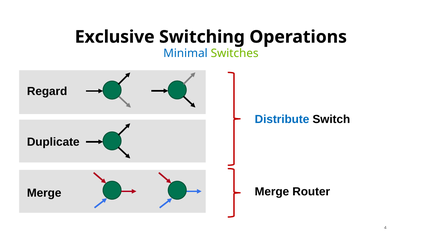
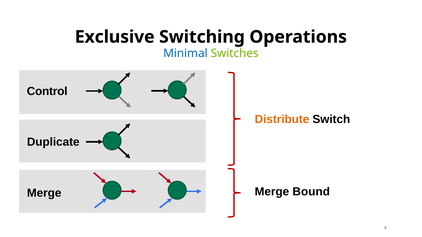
Regard: Regard -> Control (47, 91)
Distribute colour: blue -> orange (282, 119)
Router: Router -> Bound (311, 192)
